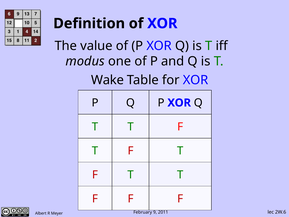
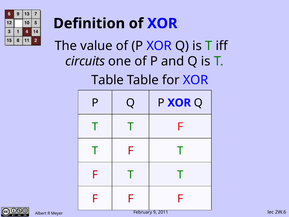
modus: modus -> circuits (85, 61)
Wake: Wake -> Table (108, 80)
